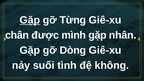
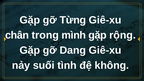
Gặp underline: present -> none (30, 20)
được: được -> trong (45, 35)
nhân: nhân -> rộng (123, 35)
Dòng: Dòng -> Dang (73, 50)
